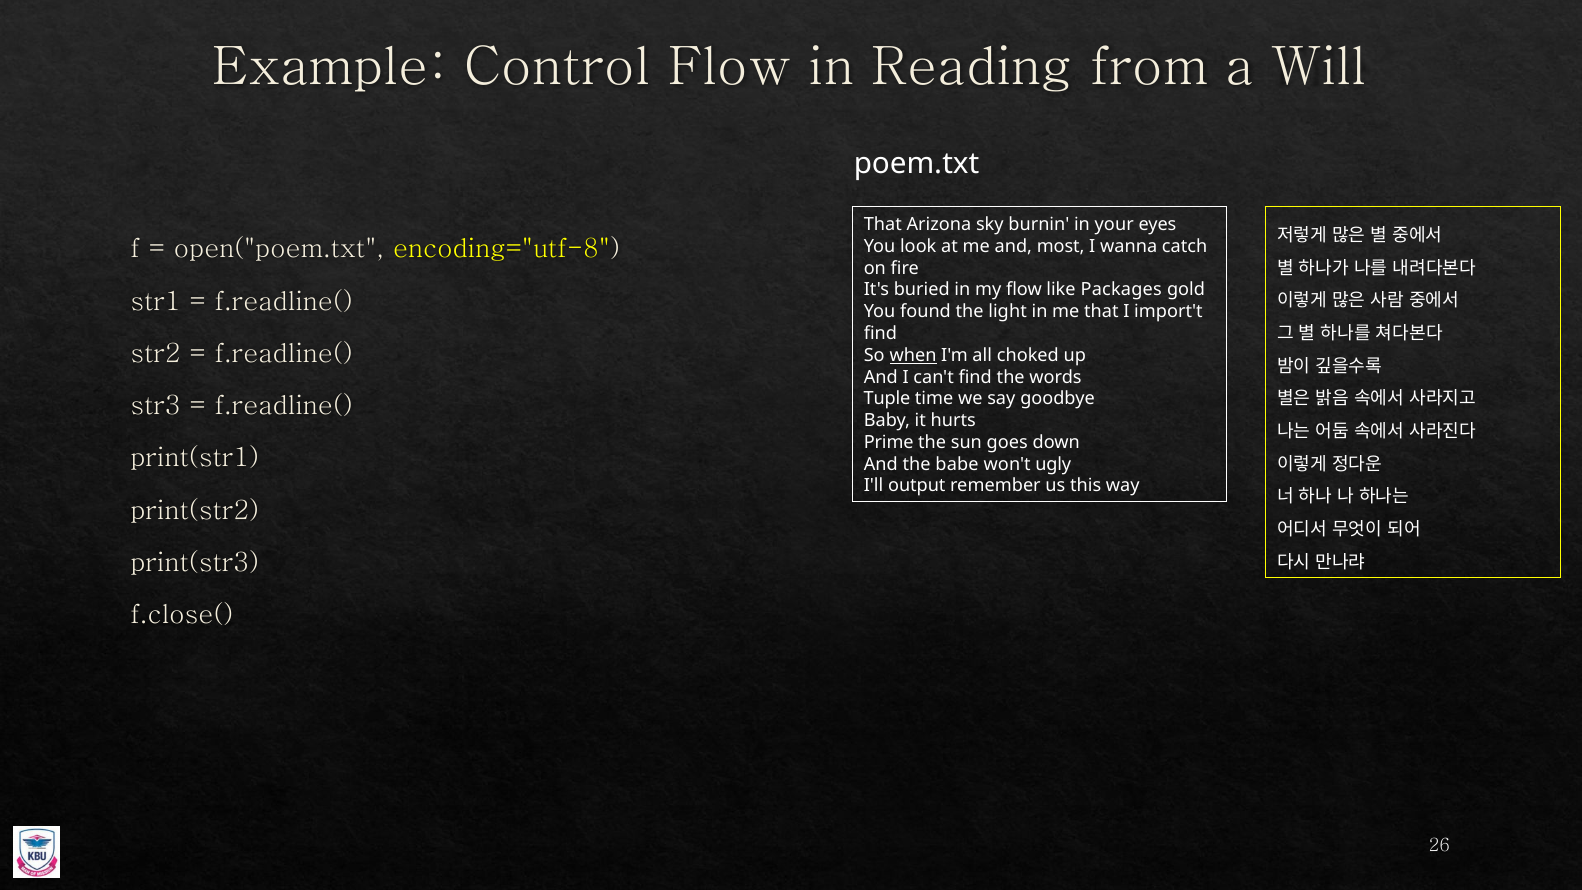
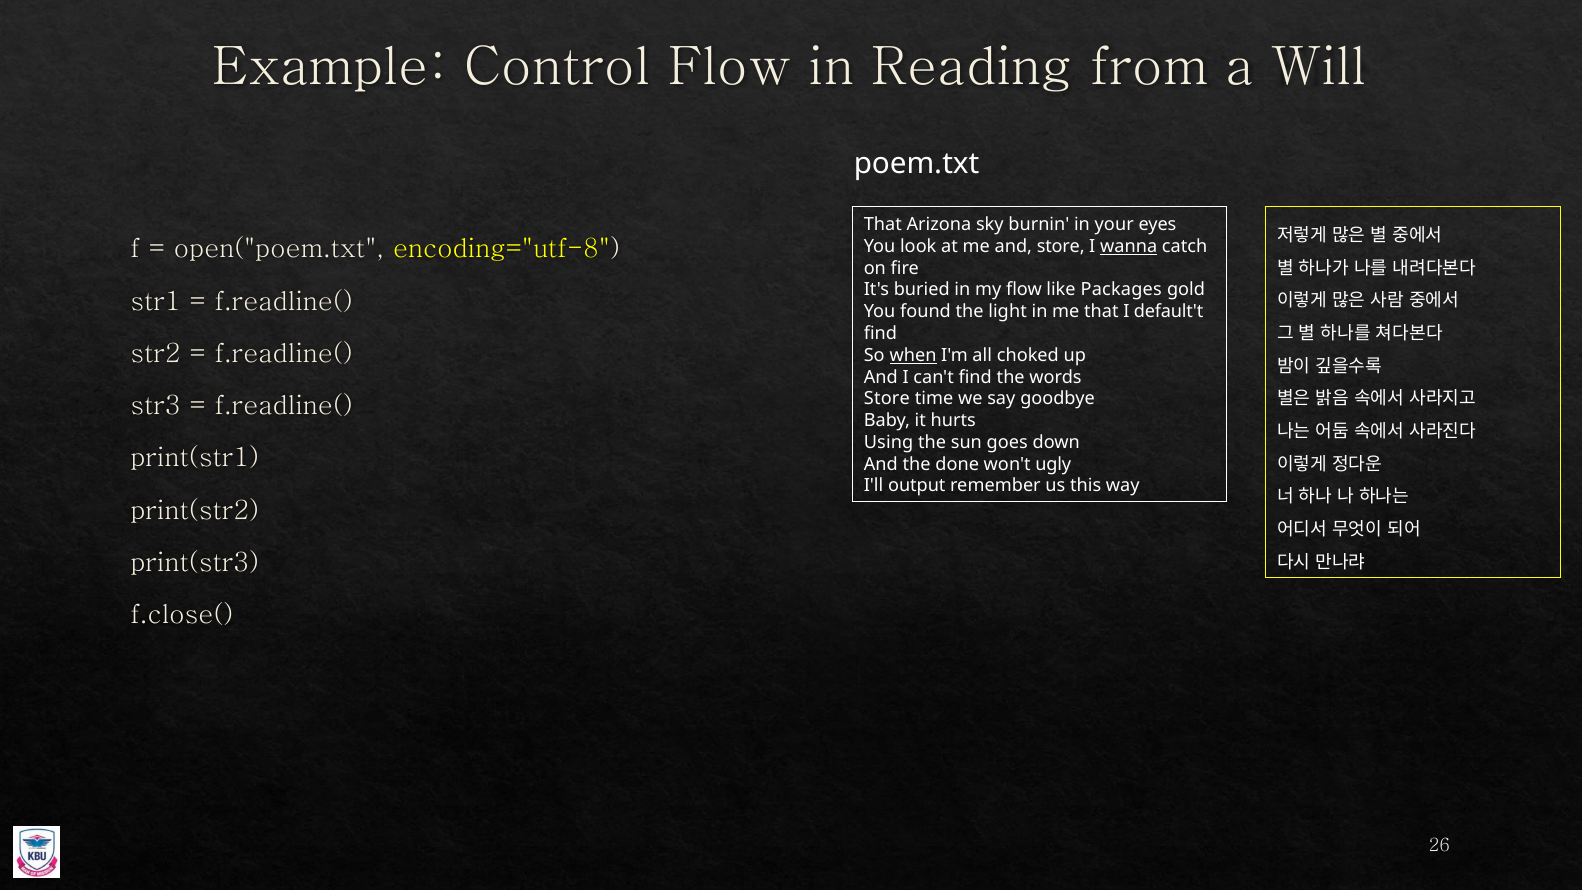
and most: most -> store (1061, 246)
wanna underline: none -> present (1129, 246)
import't: import't -> default't (1169, 312)
Tuple: Tuple -> Store (887, 399)
Prime: Prime -> Using (889, 442)
babe: babe -> done (957, 464)
